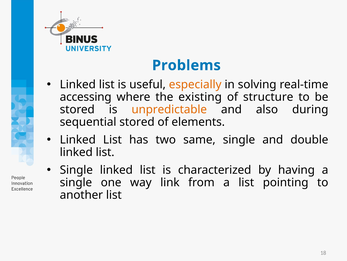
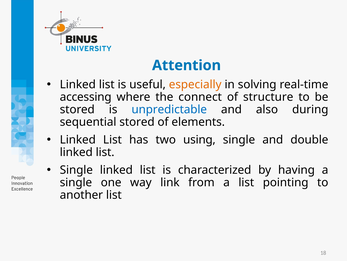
Problems: Problems -> Attention (187, 65)
existing: existing -> connect (200, 97)
unpredictable colour: orange -> blue (169, 109)
same: same -> using (199, 139)
